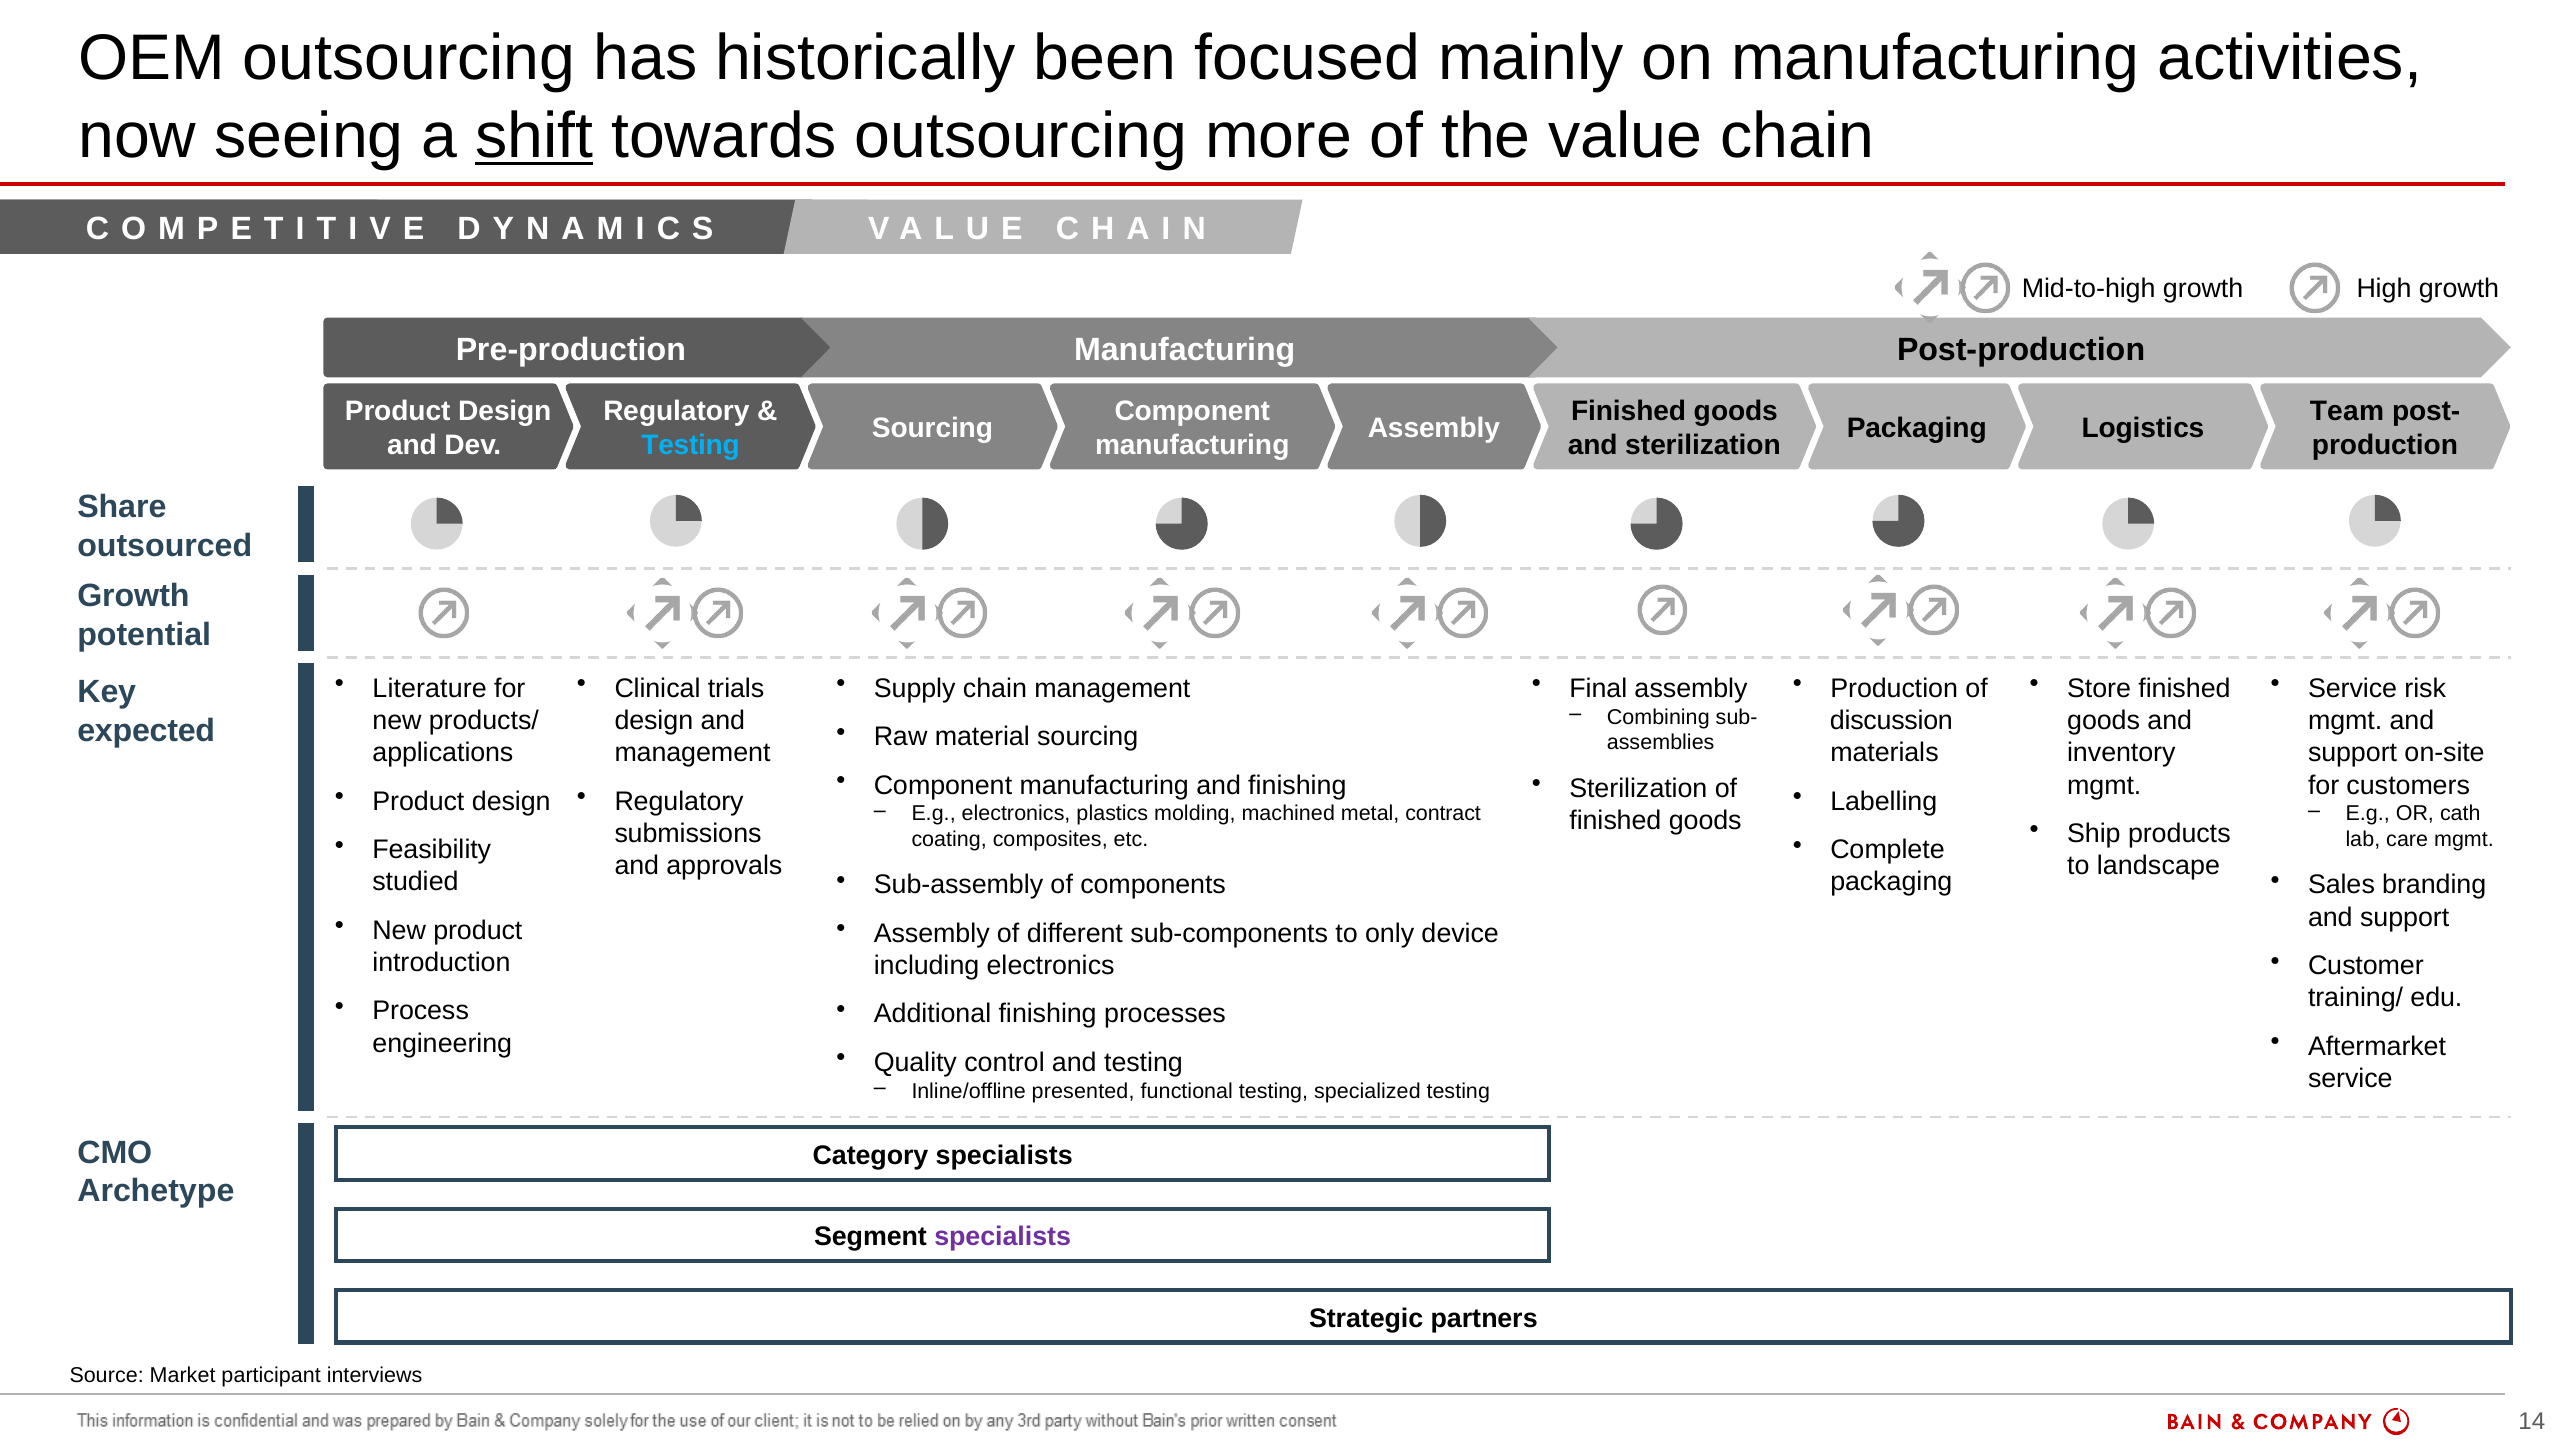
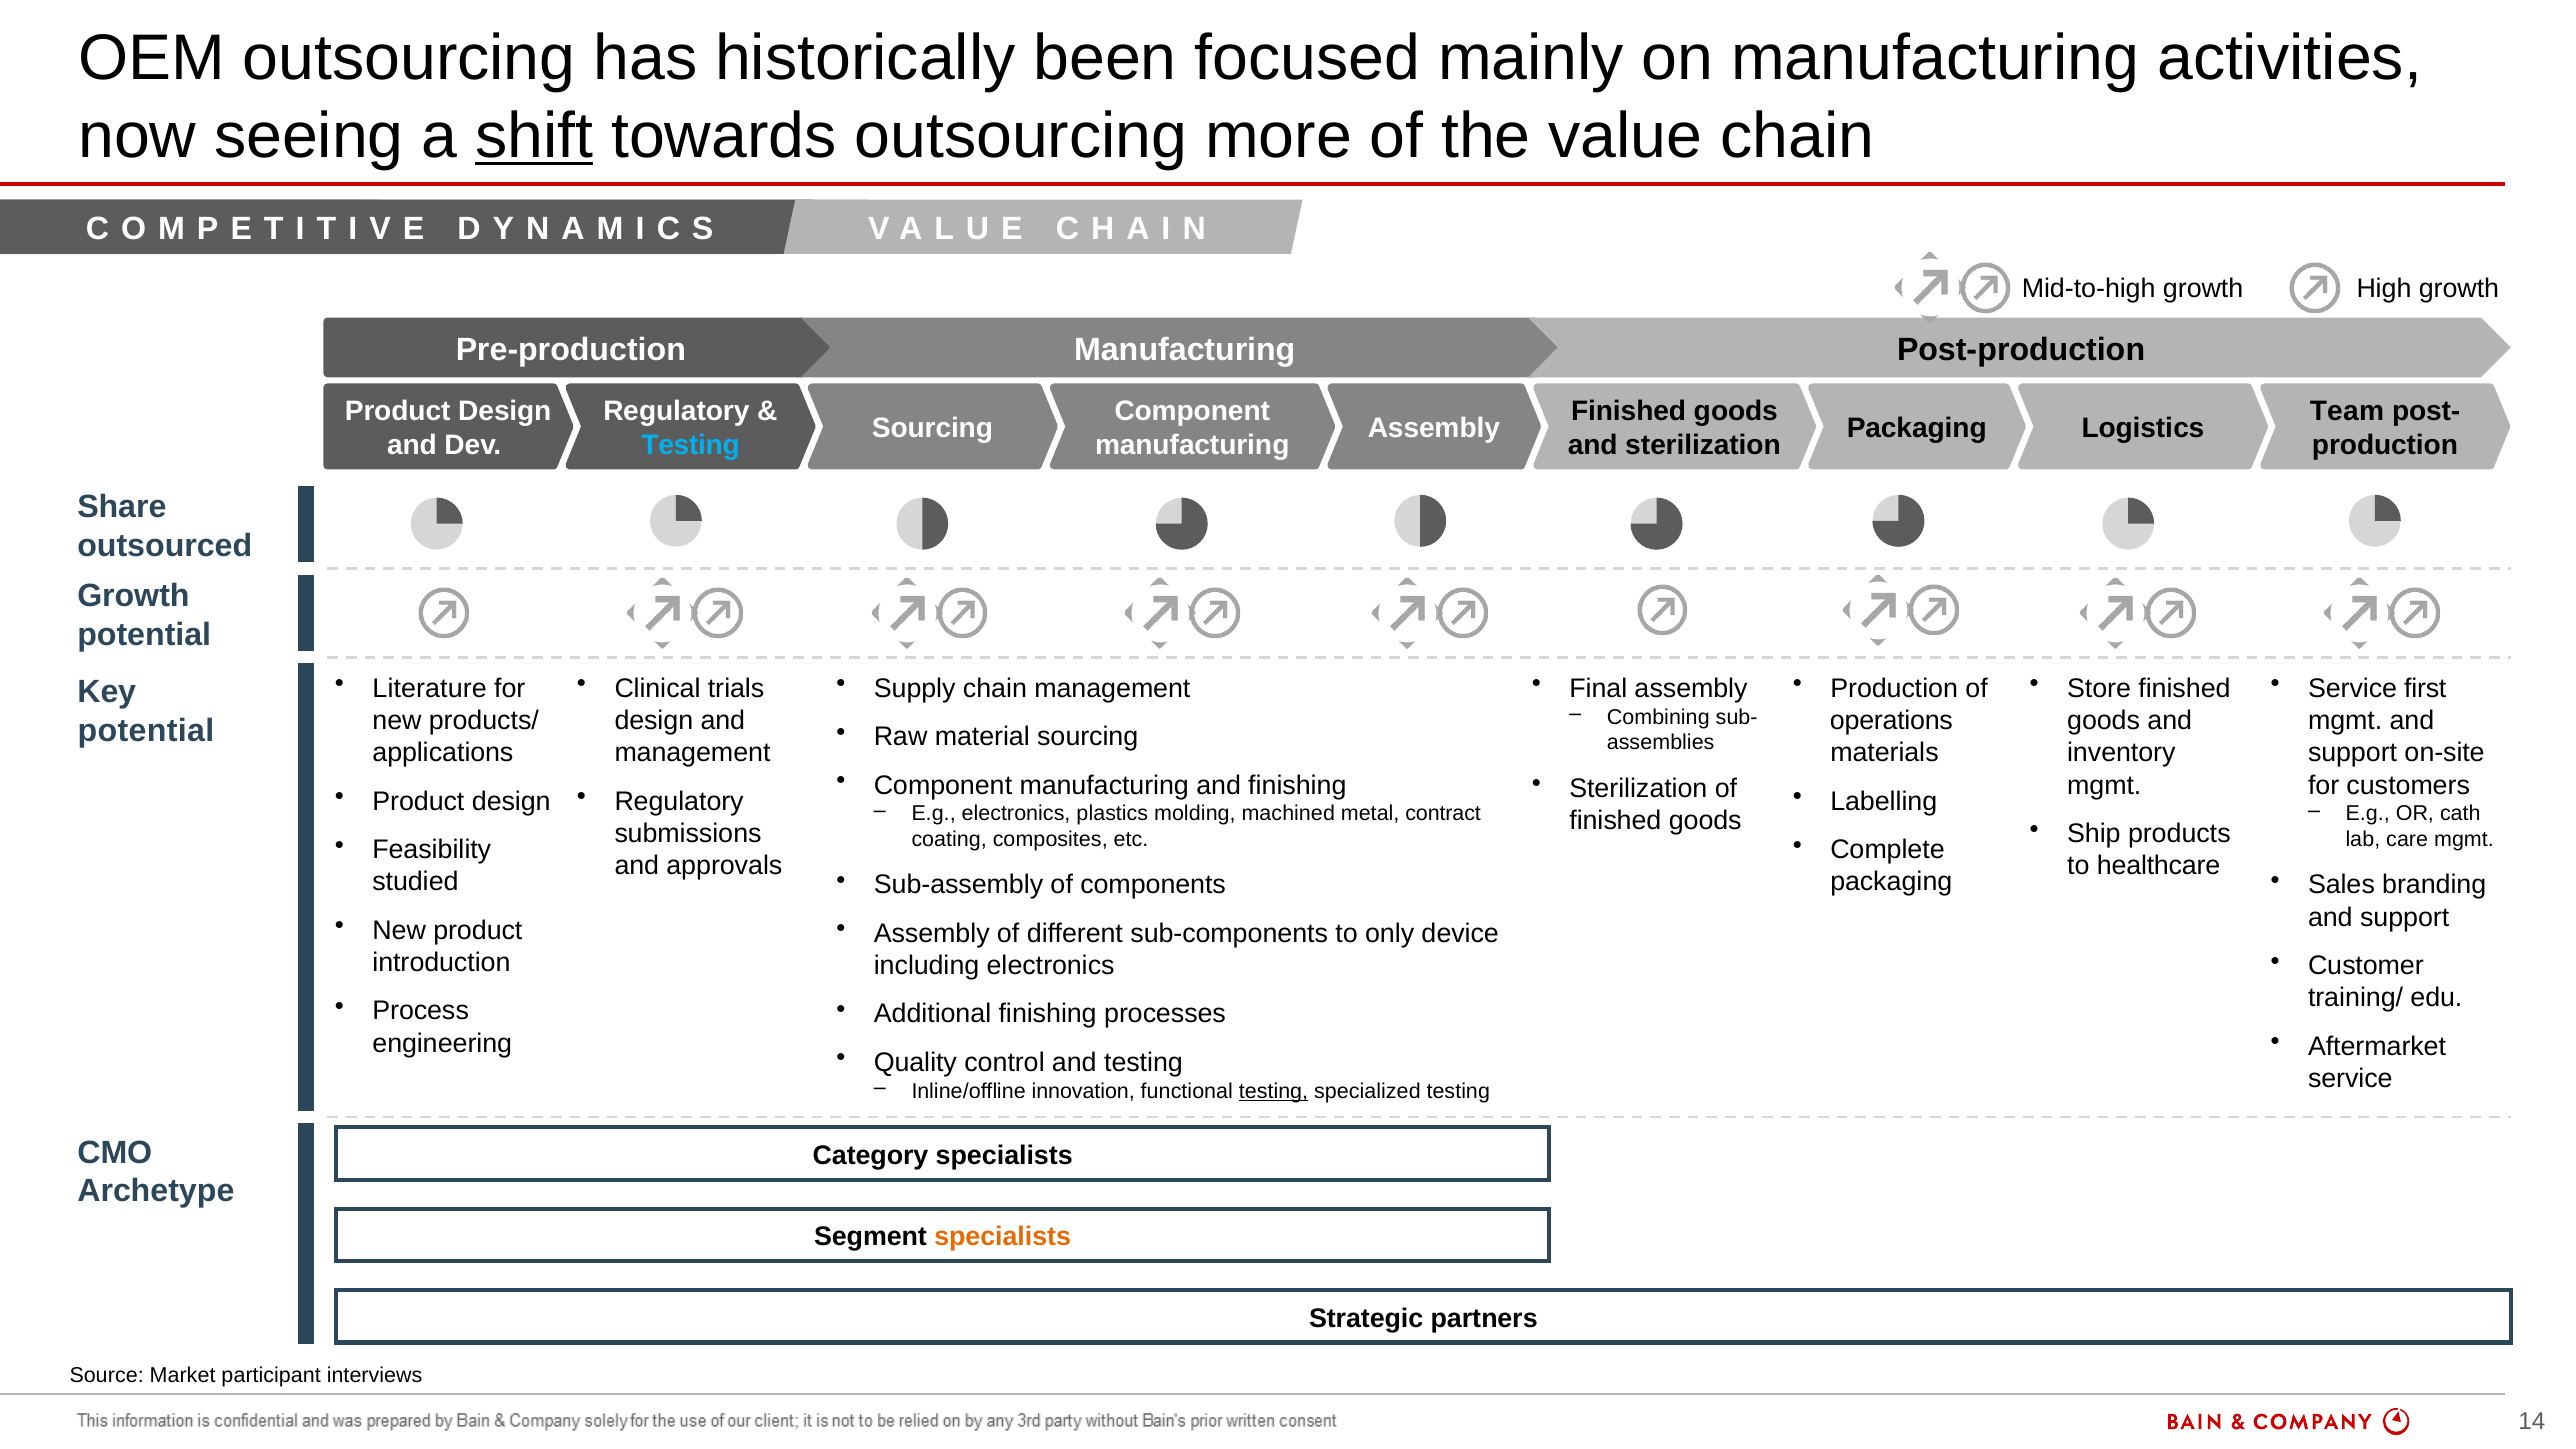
risk: risk -> first (2425, 688)
discussion: discussion -> operations (1891, 721)
expected: expected -> potential (146, 731)
to landscape: landscape -> healthcare (2159, 866)
presented: presented -> innovation (1083, 1091)
testing underline: none -> present (1274, 1091)
specialists colour: purple -> orange (1003, 1237)
